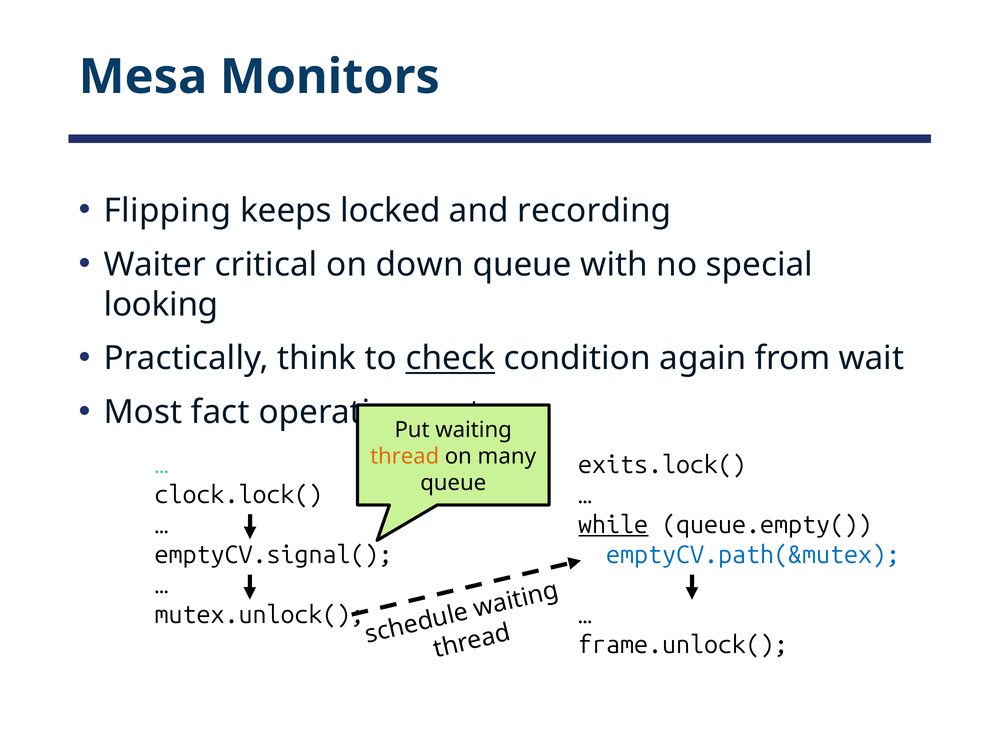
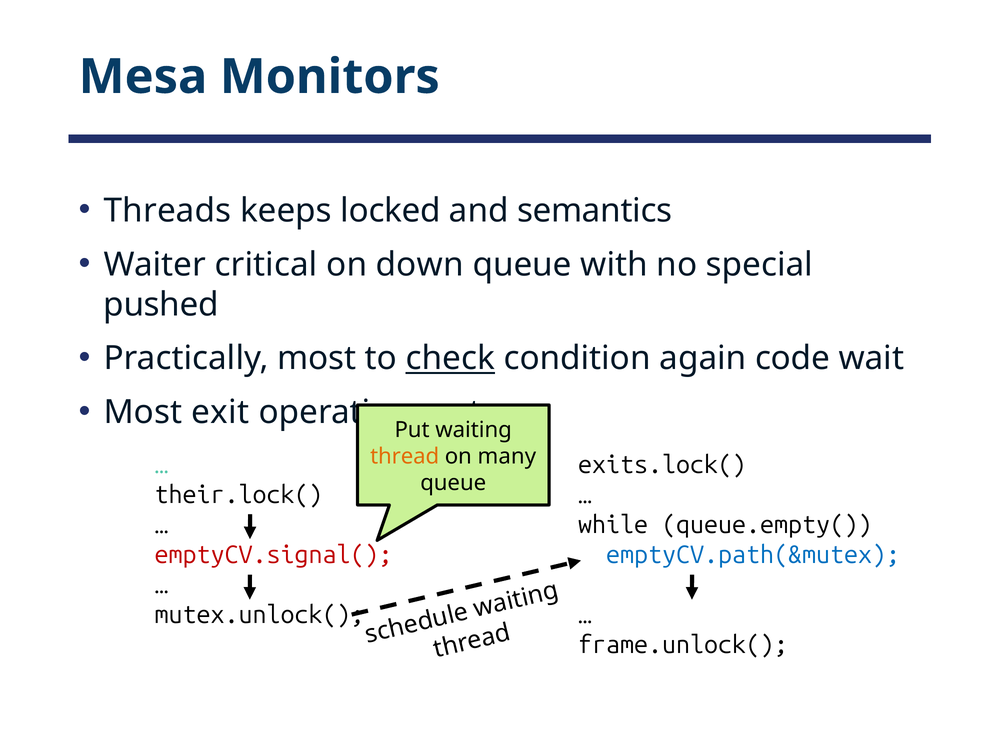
Flipping: Flipping -> Threads (168, 211)
recording: recording -> semantics (595, 211)
looking: looking -> pushed (161, 305)
Practically think: think -> most (317, 358)
from: from -> code (793, 358)
fact: fact -> exit (220, 412)
clock.lock(: clock.lock( -> their.lock( (239, 495)
while underline: present -> none (613, 525)
emptyCV.signal( colour: black -> red (274, 555)
